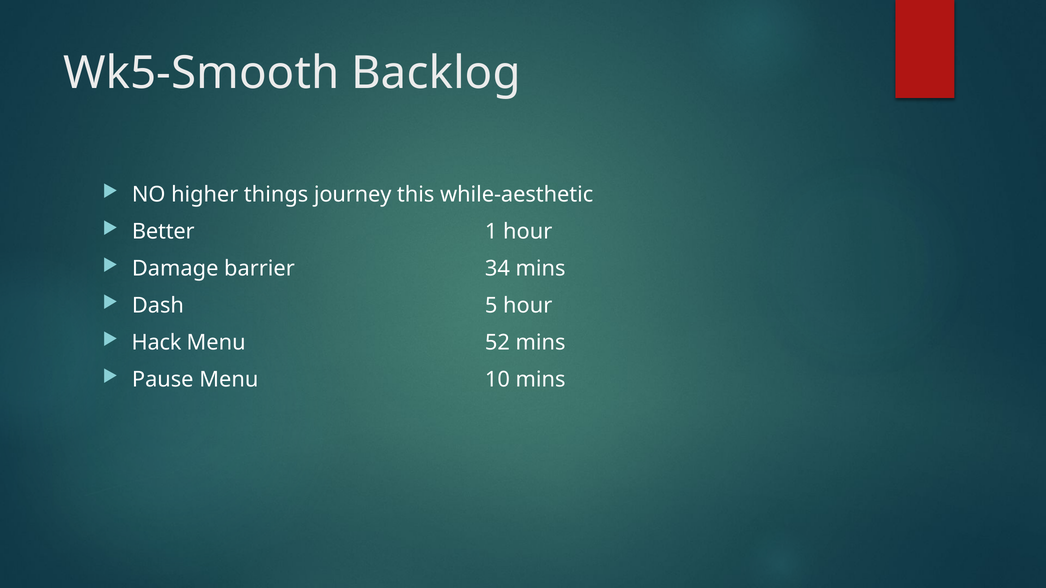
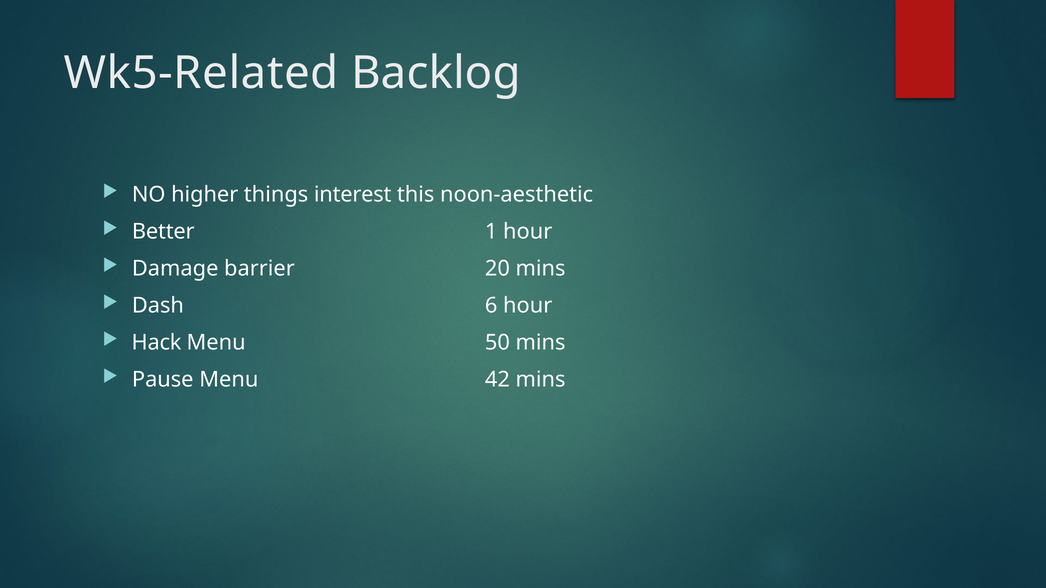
Wk5-Smooth: Wk5-Smooth -> Wk5-Related (201, 73)
journey: journey -> interest (353, 195)
while-aesthetic: while-aesthetic -> noon-aesthetic (517, 195)
34: 34 -> 20 (497, 269)
5: 5 -> 6 (491, 306)
52: 52 -> 50 (497, 343)
10: 10 -> 42 (497, 380)
